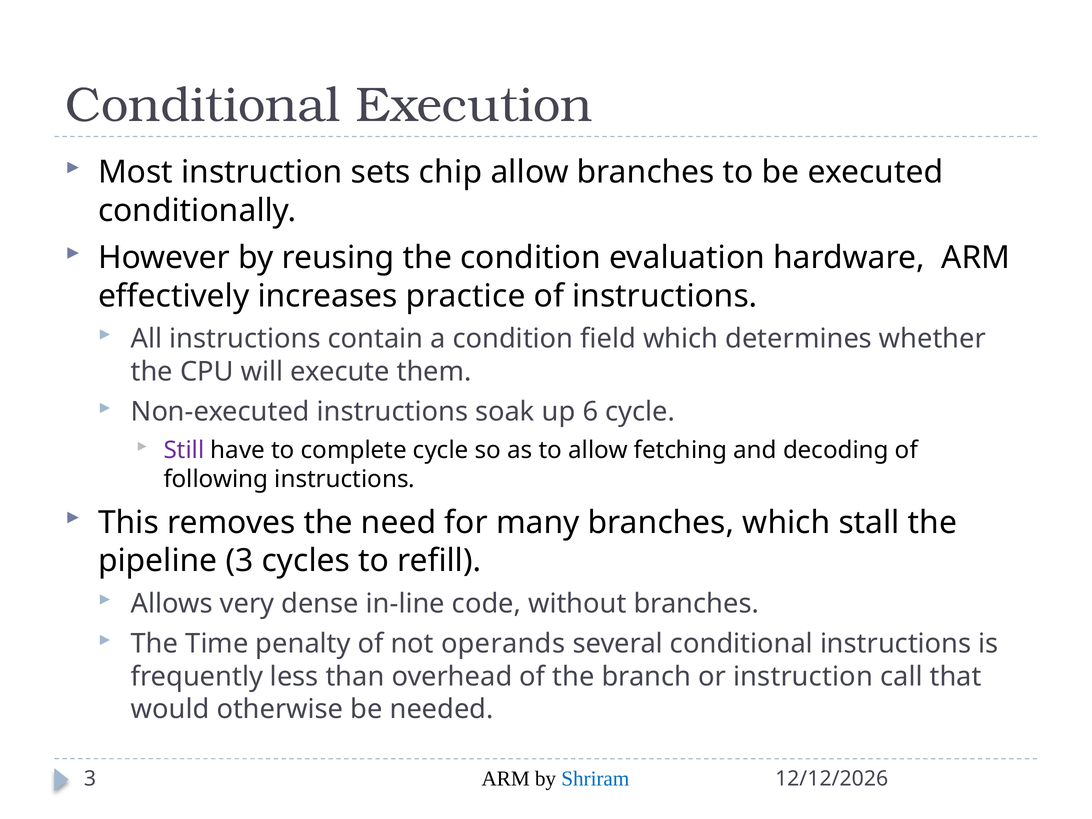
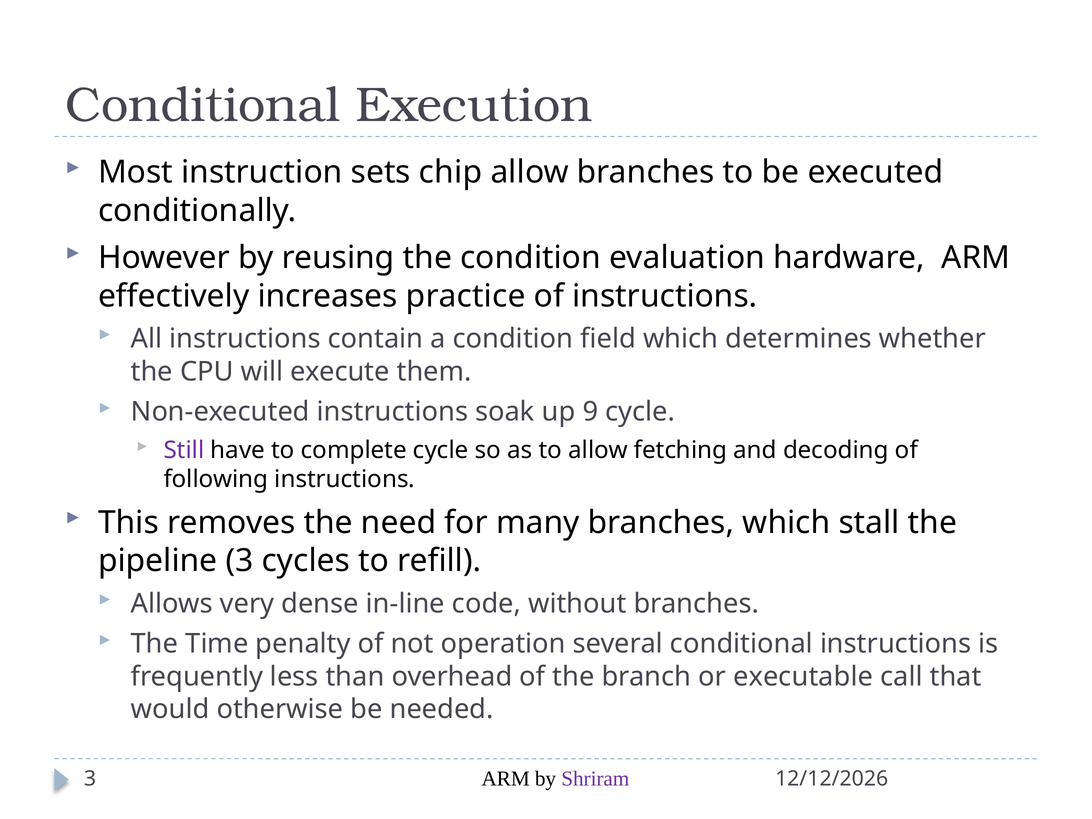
6: 6 -> 9 (590, 412)
operands: operands -> operation (503, 644)
or instruction: instruction -> executable (803, 677)
Shriram colour: blue -> purple (595, 779)
